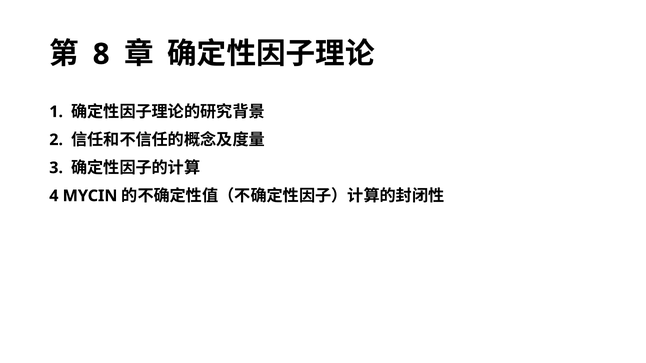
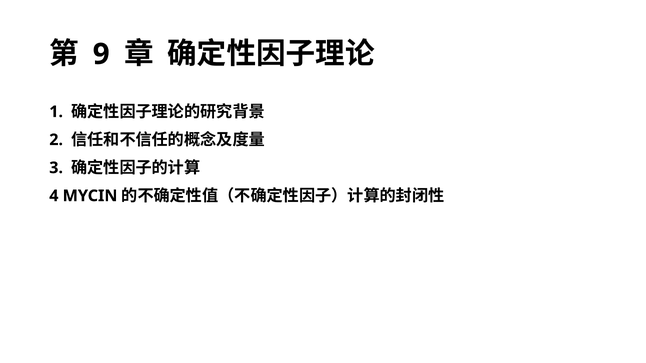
8: 8 -> 9 (101, 54)
